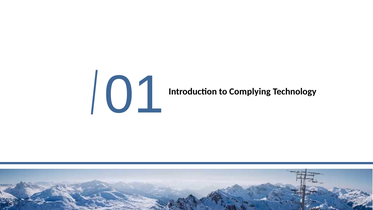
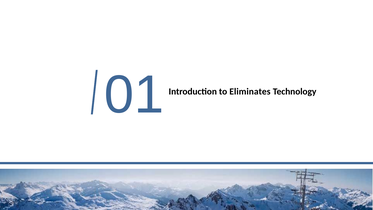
Complying: Complying -> Eliminates (250, 91)
